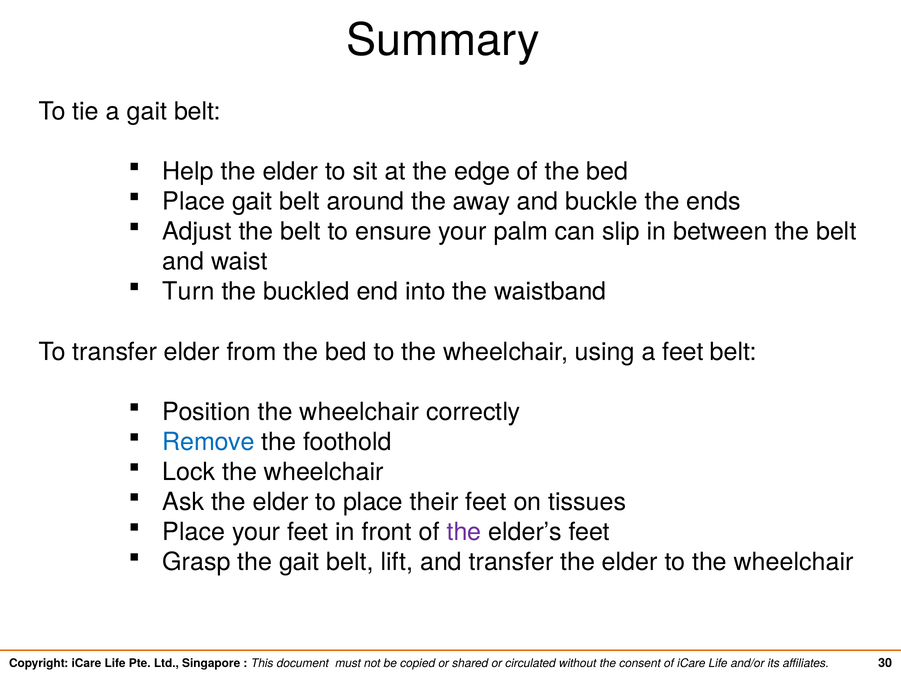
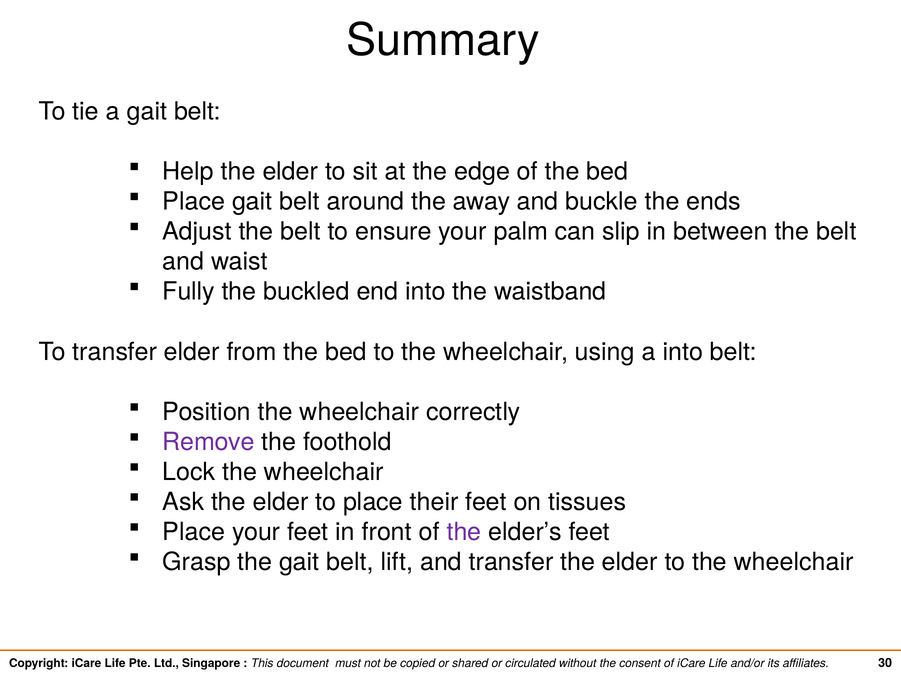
Turn: Turn -> Fully (189, 292)
a feet: feet -> into (683, 352)
Remove colour: blue -> purple (209, 442)
